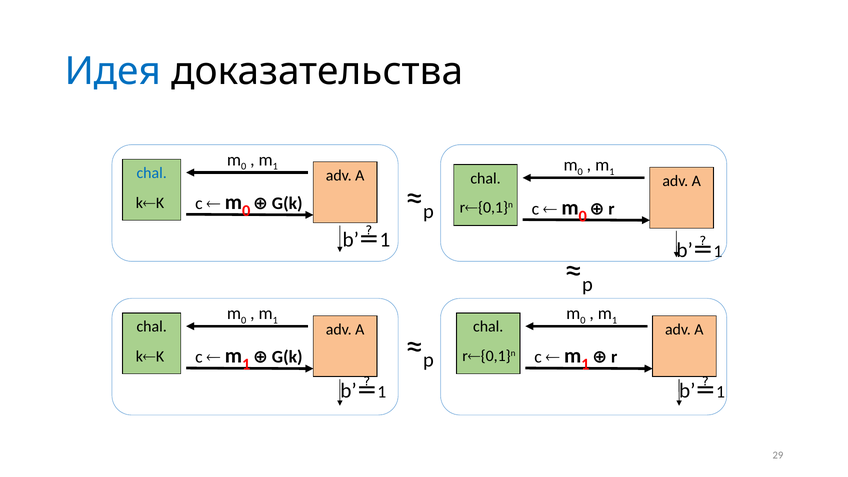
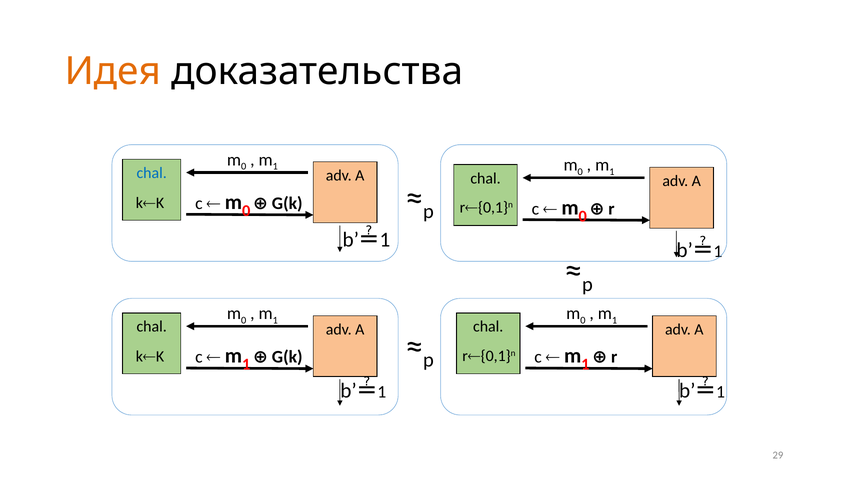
Идея colour: blue -> orange (113, 71)
